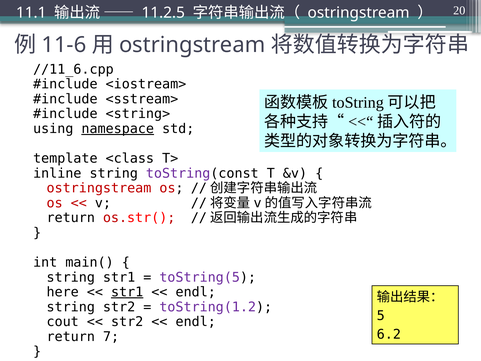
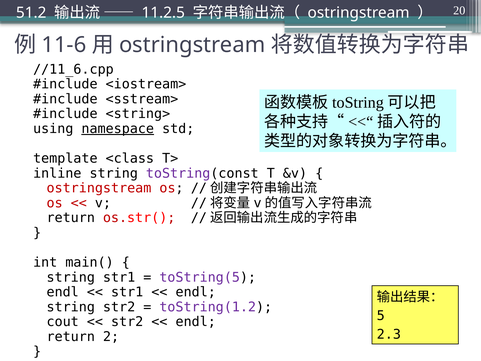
11.1: 11.1 -> 51.2 (31, 13)
here: here -> endl (63, 292)
str1 underline: present -> none (127, 292)
6.2: 6.2 -> 2.3 (389, 334)
7: 7 -> 2 (111, 336)
